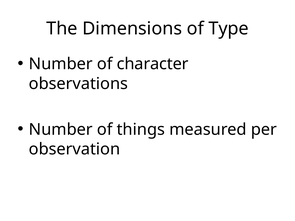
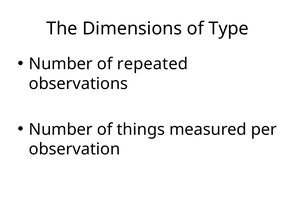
character: character -> repeated (152, 64)
